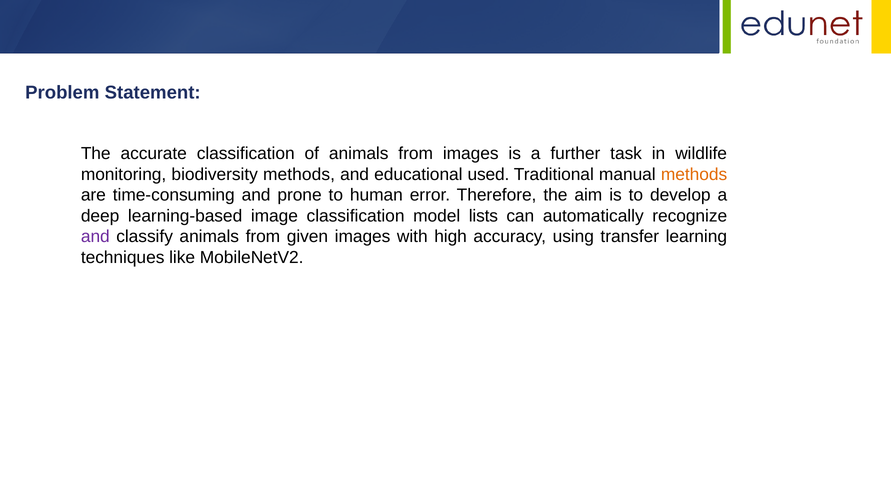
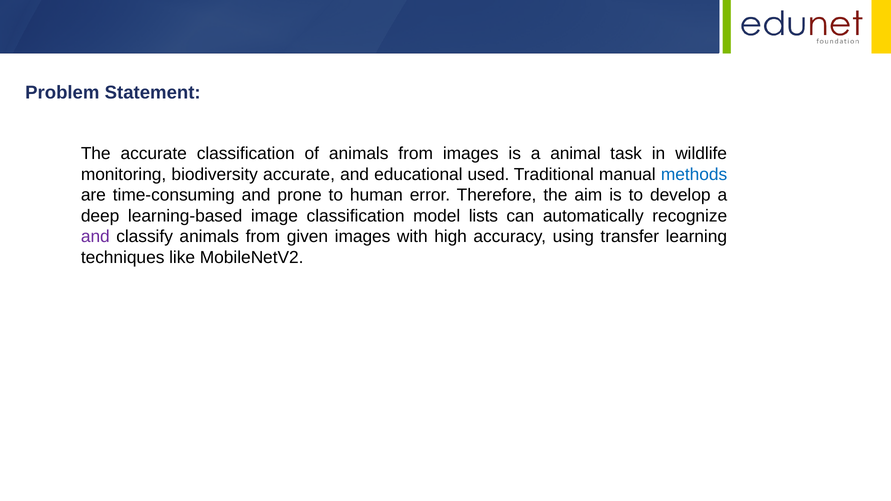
further: further -> animal (575, 154)
biodiversity methods: methods -> accurate (299, 174)
methods colour: orange -> blue (694, 174)
